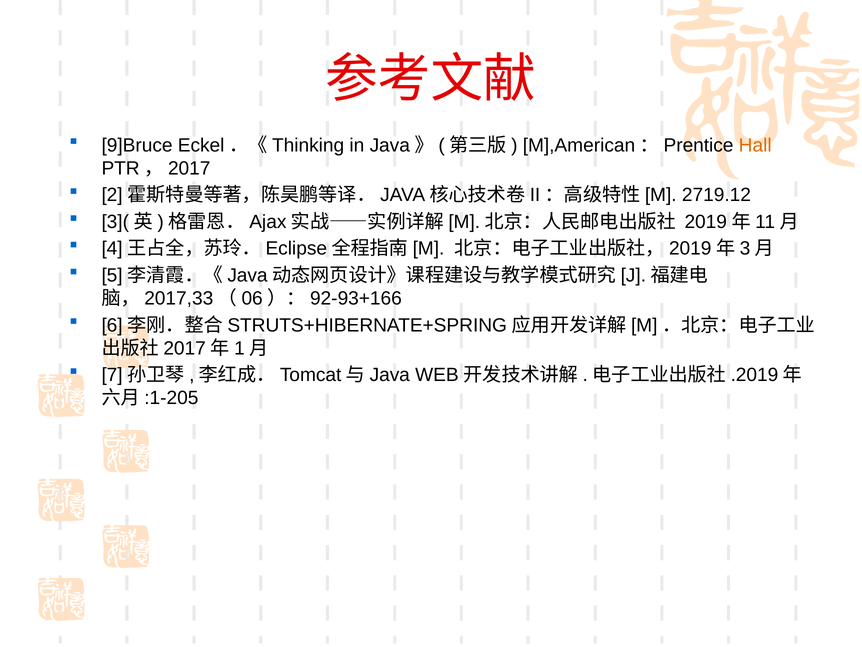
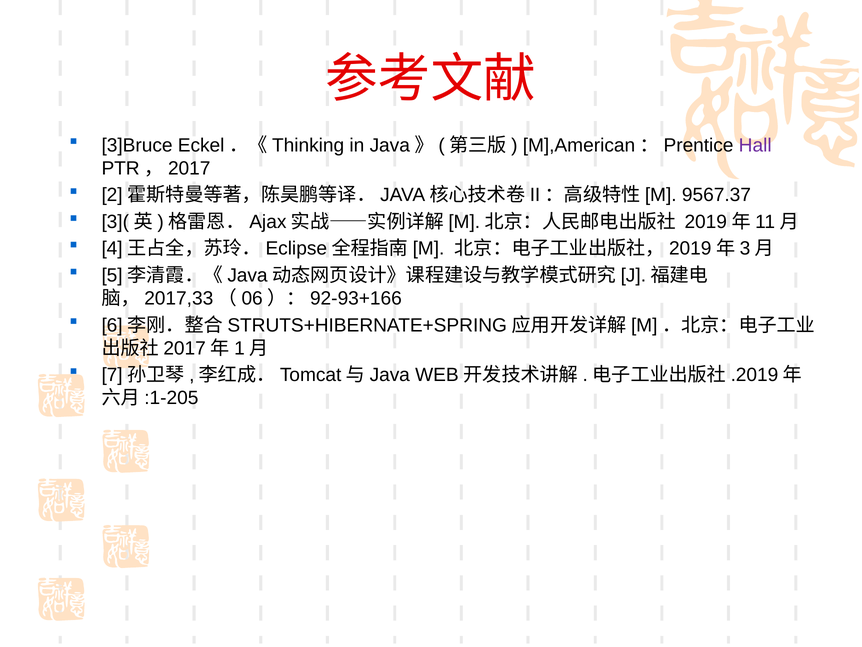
9]Bruce: 9]Bruce -> 3]Bruce (137, 145)
Hall colour: orange -> purple (755, 145)
2719.12: 2719.12 -> 9567.37 (716, 195)
